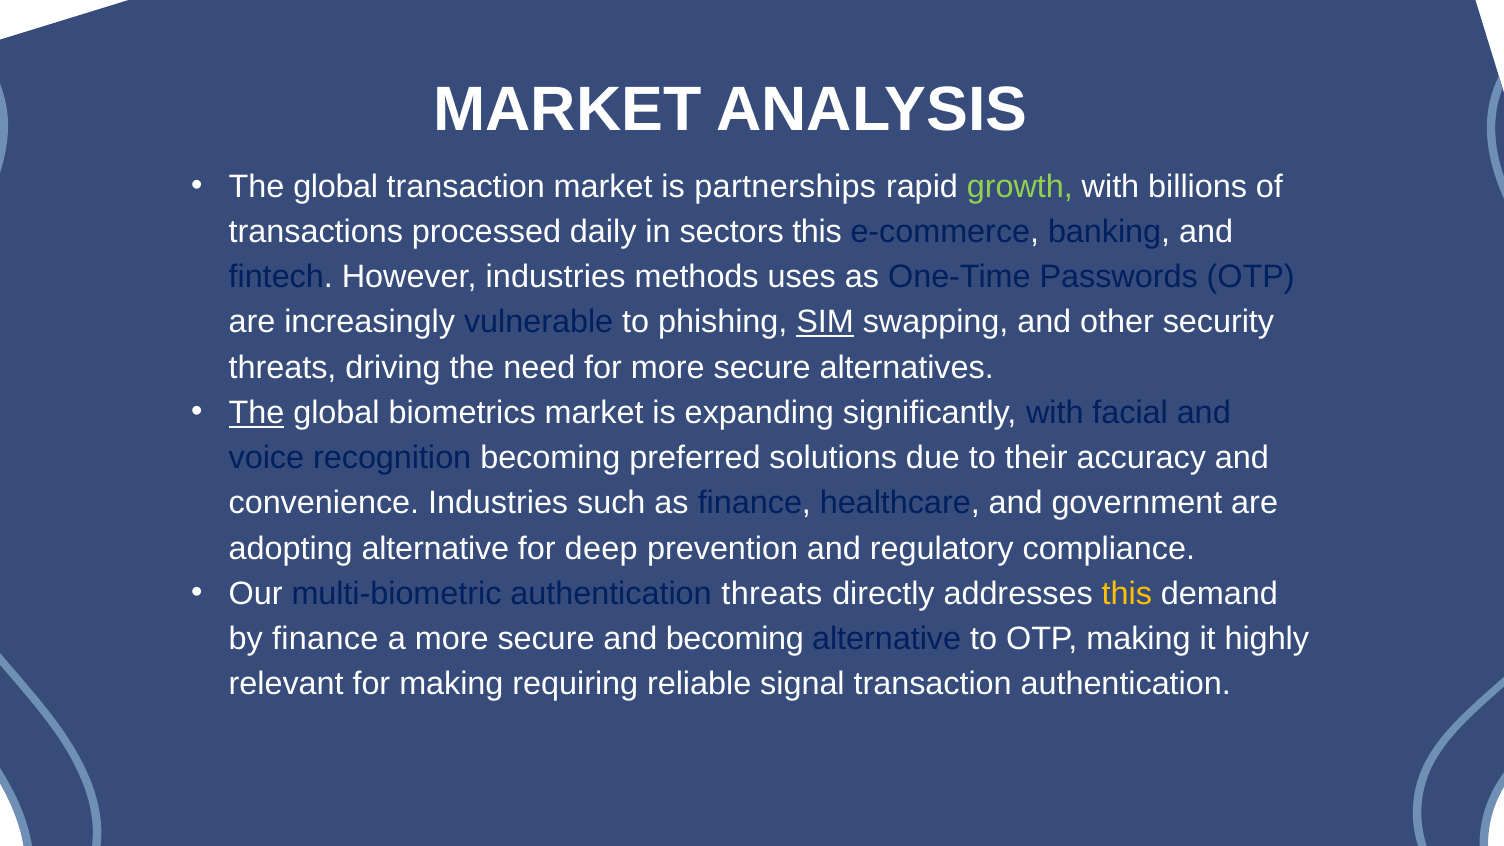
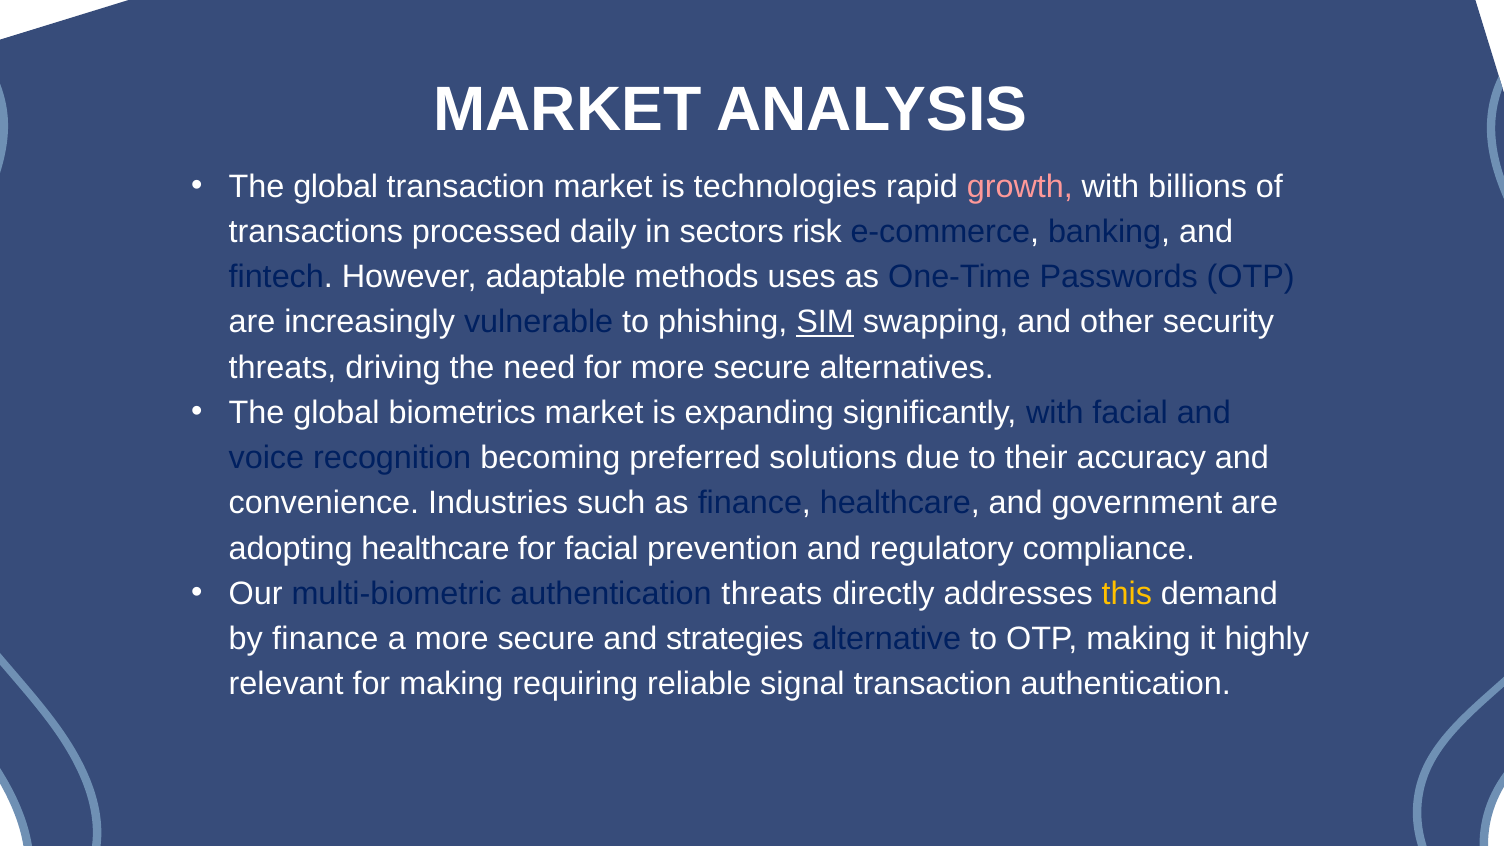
partnerships: partnerships -> technologies (785, 187)
growth colour: light green -> pink (1020, 187)
sectors this: this -> risk (817, 232)
However industries: industries -> adaptable (556, 277)
The underline: present -> none (257, 413)
adopting alternative: alternative -> healthcare (435, 548)
for deep: deep -> facial (602, 548)
and becoming: becoming -> strategies (735, 639)
